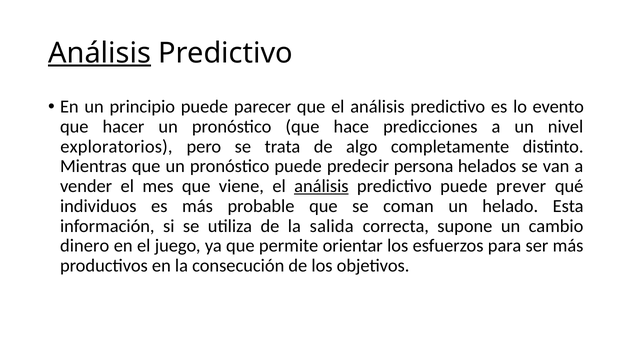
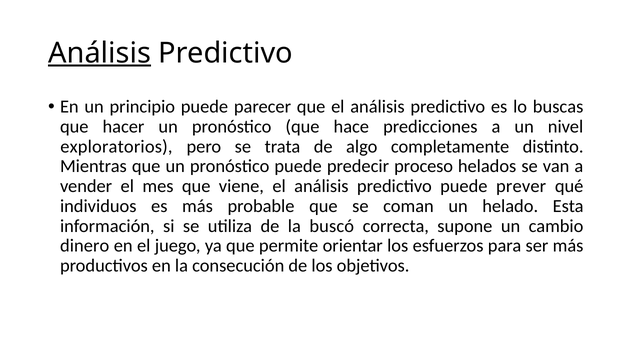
evento: evento -> buscas (558, 107)
persona: persona -> proceso (424, 167)
análisis underline: present -> none (321, 186)
salida: salida -> buscó (332, 226)
